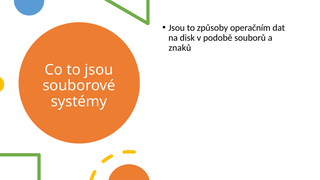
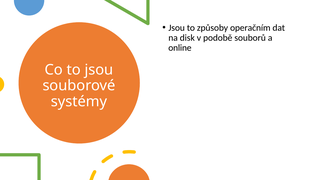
znaků: znaků -> online (180, 48)
